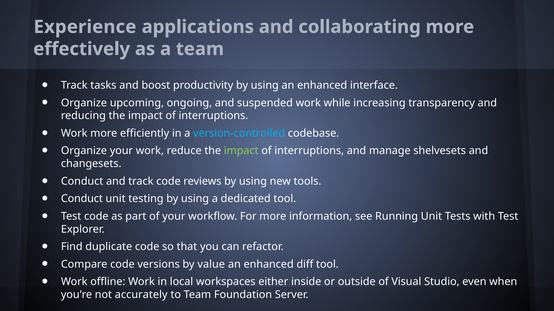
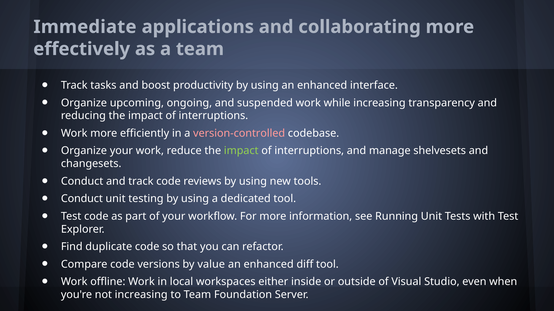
Experience: Experience -> Immediate (85, 27)
version-controlled colour: light blue -> pink (239, 134)
not accurately: accurately -> increasing (141, 295)
